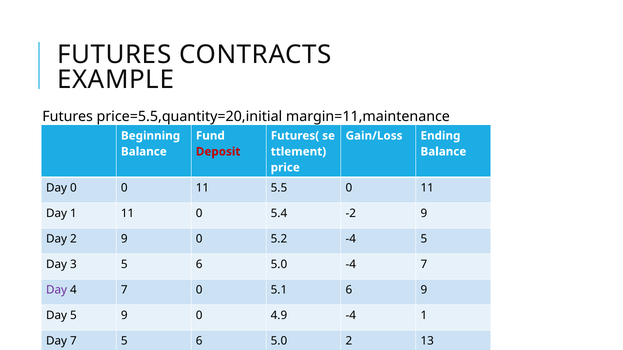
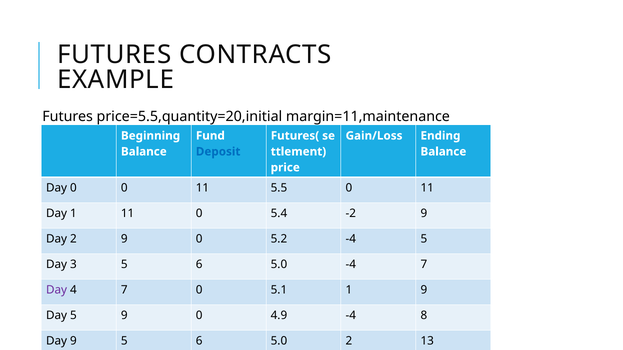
Deposit colour: red -> blue (218, 152)
5.1 6: 6 -> 1 (349, 290)
-4 1: 1 -> 8 (424, 316)
Day 7: 7 -> 9 (73, 341)
